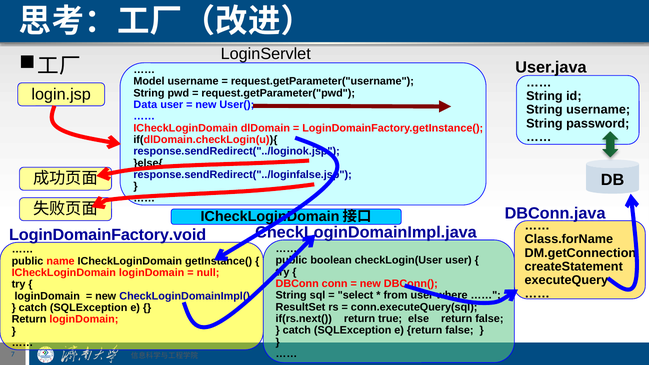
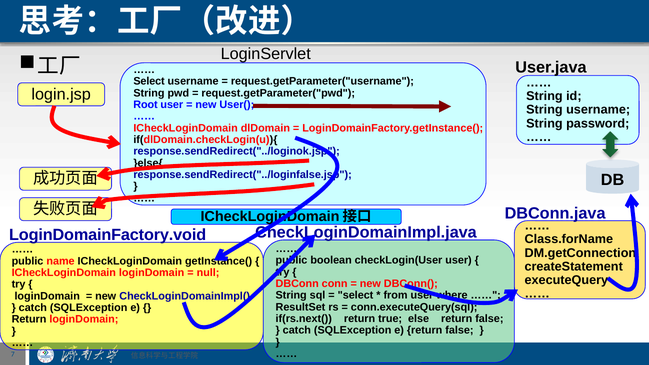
Model: Model -> Select (149, 81)
Data: Data -> Root (145, 105)
